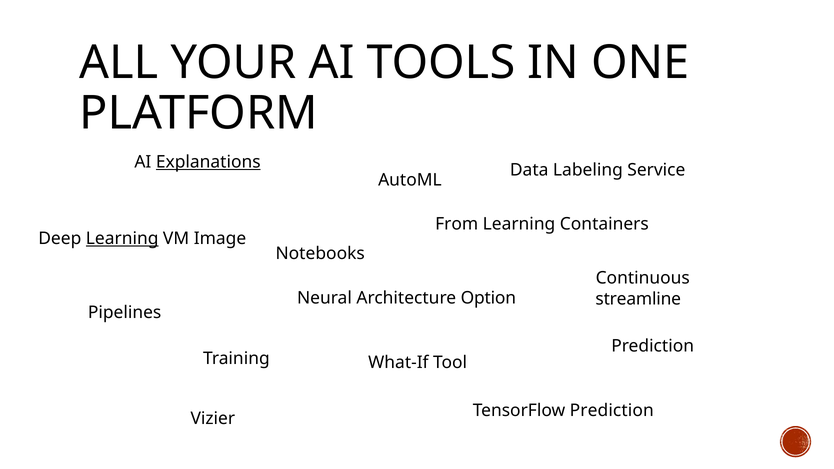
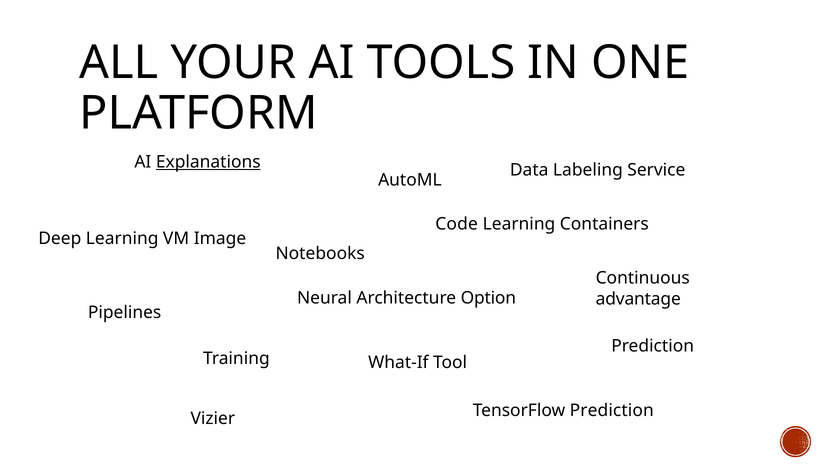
From: From -> Code (457, 224)
Learning underline: present -> none (122, 239)
streamline: streamline -> advantage (638, 299)
